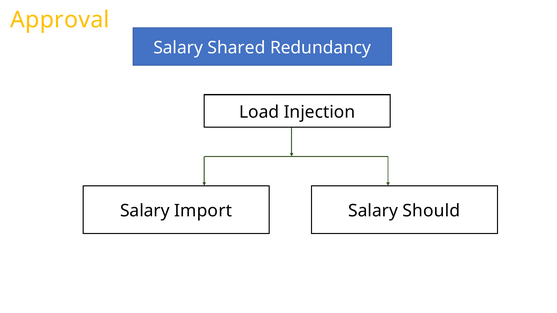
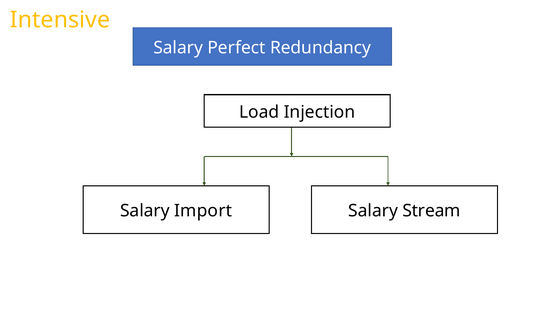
Approval: Approval -> Intensive (60, 20)
Shared: Shared -> Perfect (236, 48)
Should: Should -> Stream (432, 211)
